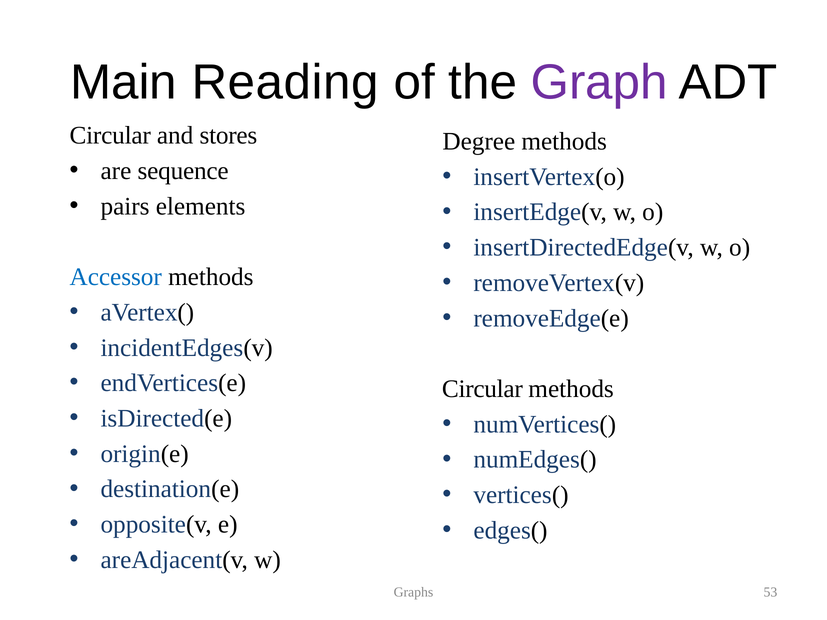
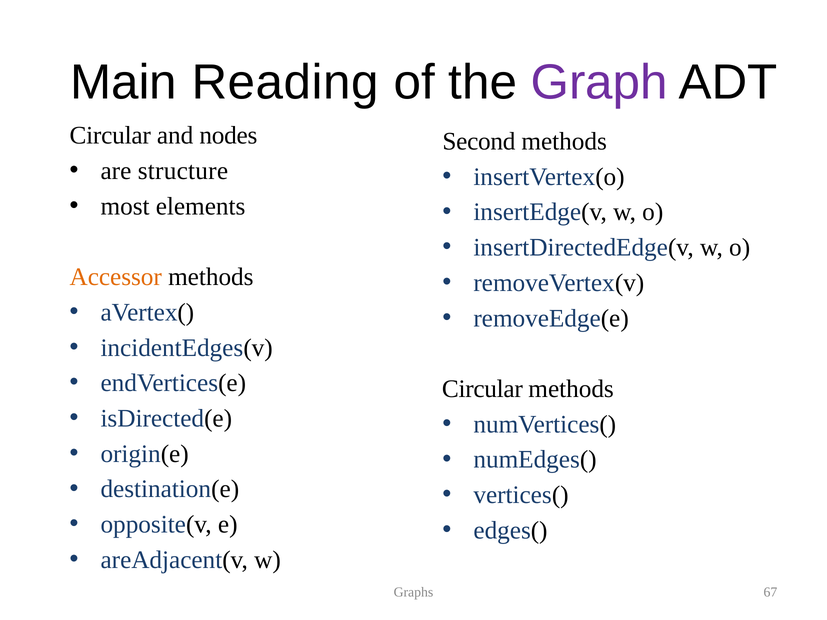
stores: stores -> nodes (228, 136)
Degree: Degree -> Second (479, 141)
sequence: sequence -> structure (183, 171)
pairs: pairs -> most (125, 206)
Accessor colour: blue -> orange (116, 277)
53: 53 -> 67 (770, 592)
